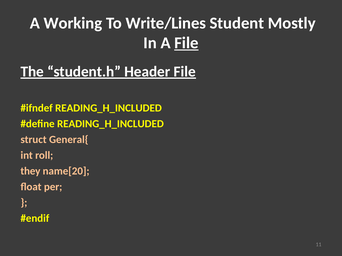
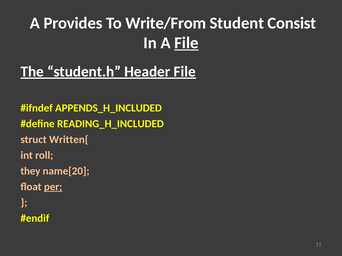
Working: Working -> Provides (73, 23)
Write/Lines: Write/Lines -> Write/From (166, 23)
Mostly: Mostly -> Consist (292, 23)
READING_H_INCLUDED: READING_H_INCLUDED -> APPENDS_H_INCLUDED (108, 108)
General{: General{ -> Written{ (69, 140)
per underline: none -> present (53, 187)
